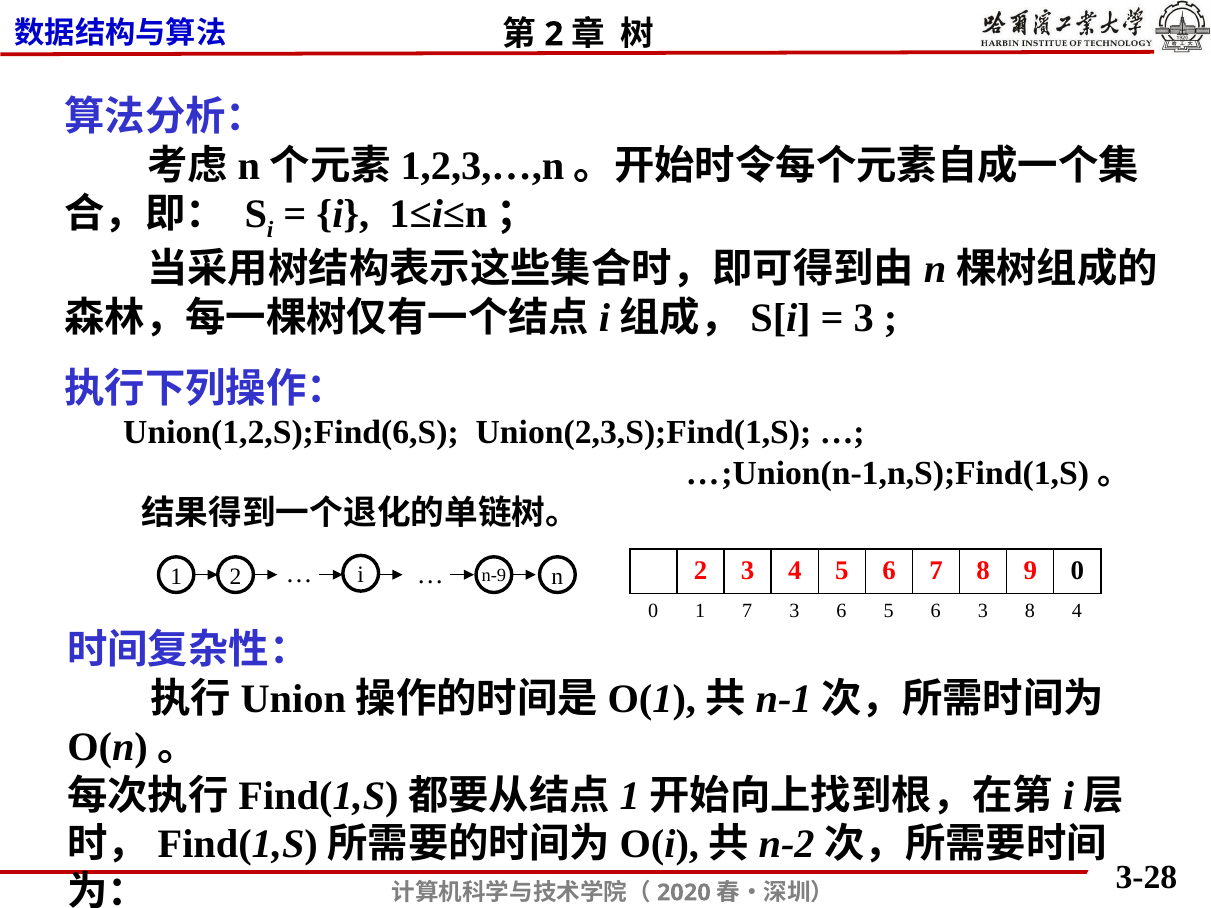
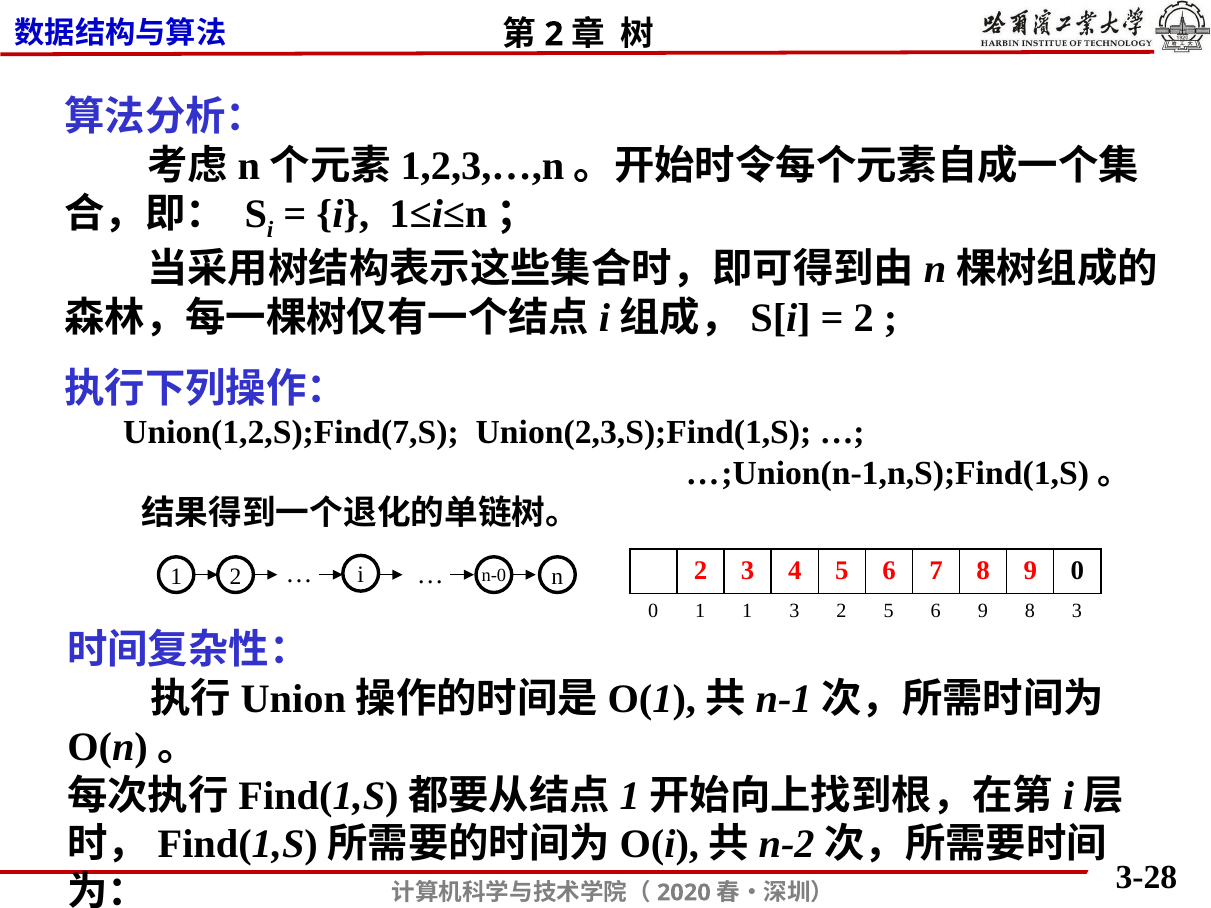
3: 3 -> 2 (864, 318)
Union(1,2,S);Find(6,S: Union(1,2,S);Find(6,S -> Union(1,2,S);Find(7,S (291, 433)
n-9: n-9 -> n-0 (494, 576)
1 7: 7 -> 1 (747, 611)
6: 6 -> 2 (841, 611)
6 3: 3 -> 9 (983, 611)
8 4: 4 -> 3 (1077, 611)
